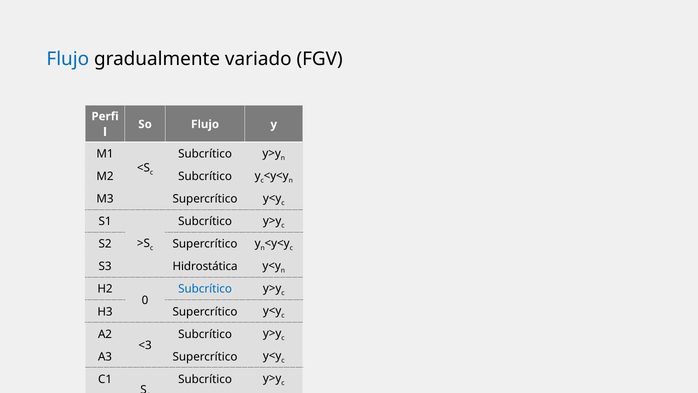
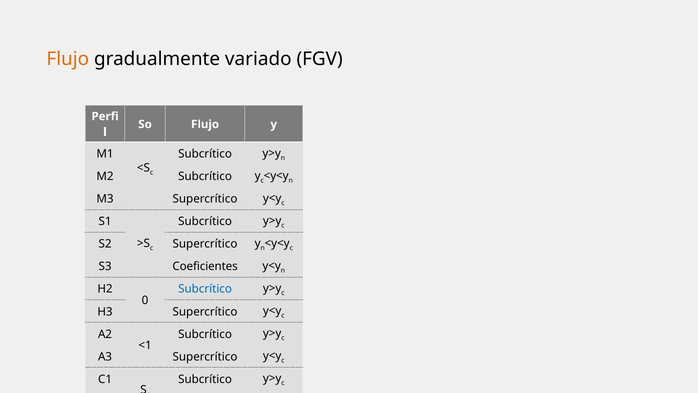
Flujo colour: blue -> orange (68, 59)
Hidrostática: Hidrostática -> Coeficientes (205, 266)
<3: <3 -> <1 (145, 345)
